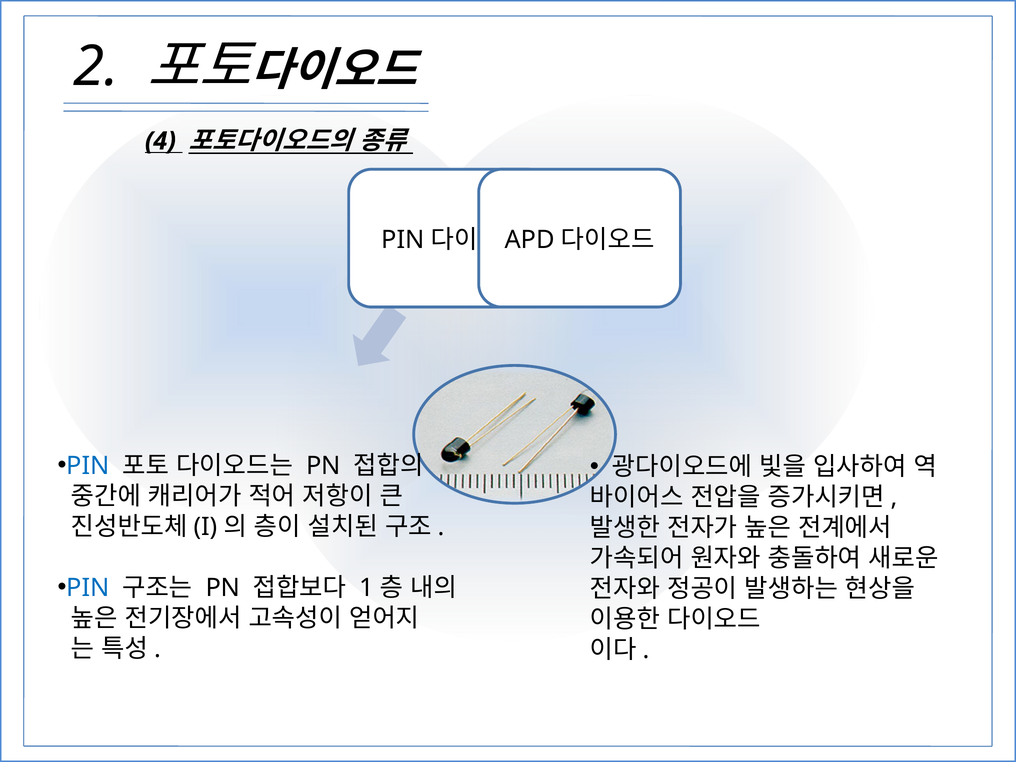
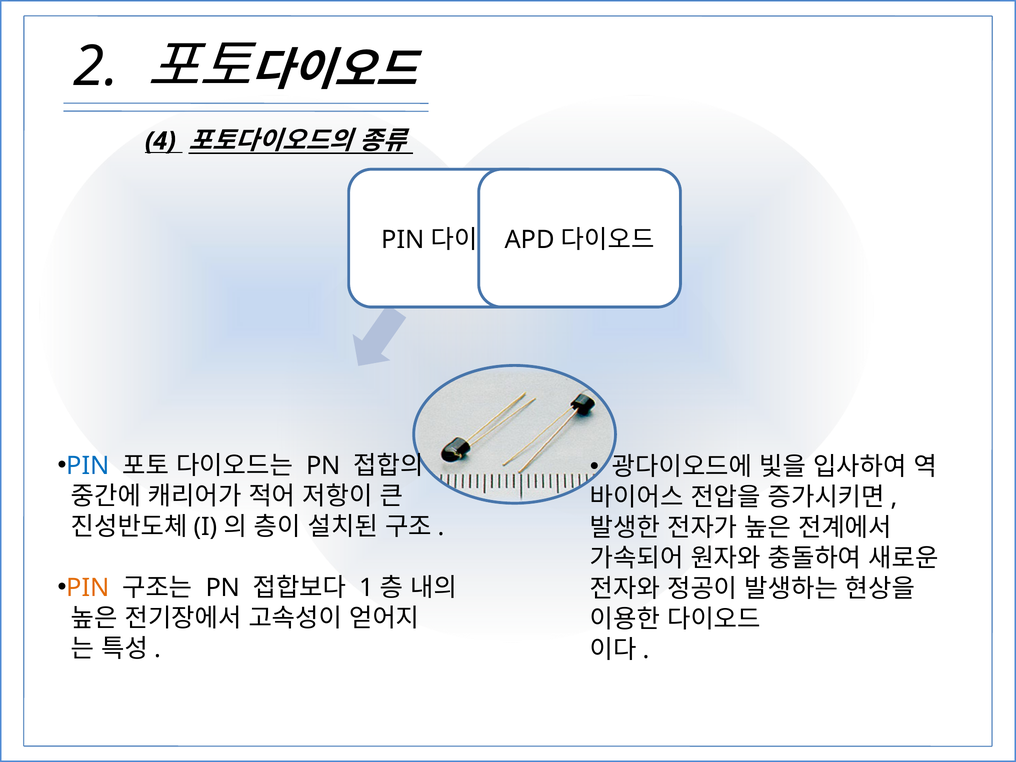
PIN colour: blue -> orange (88, 588)
